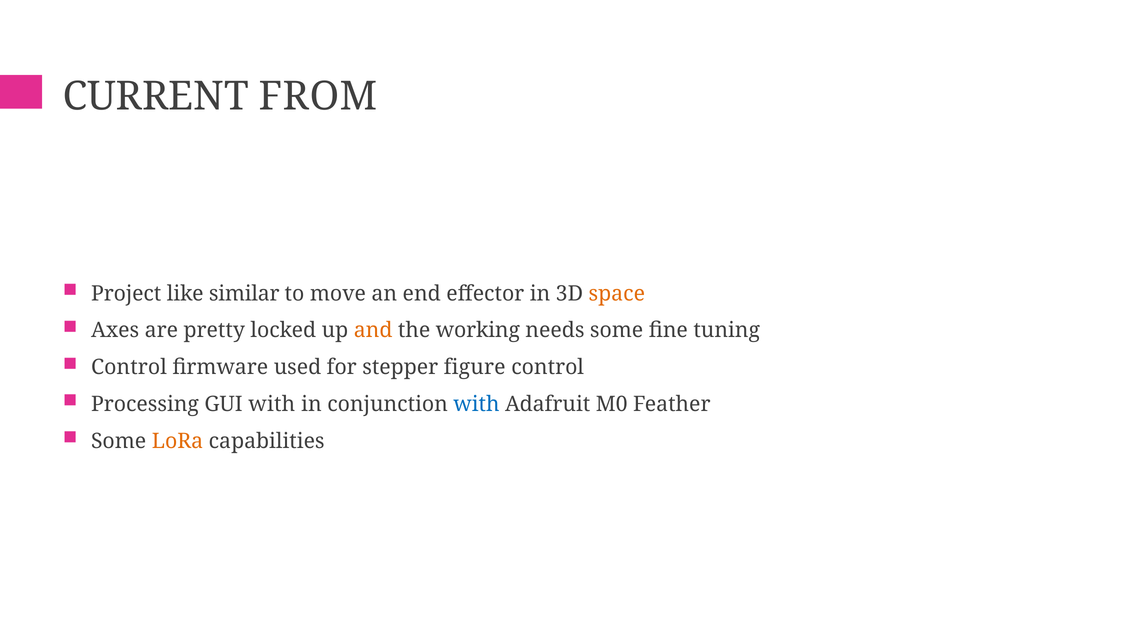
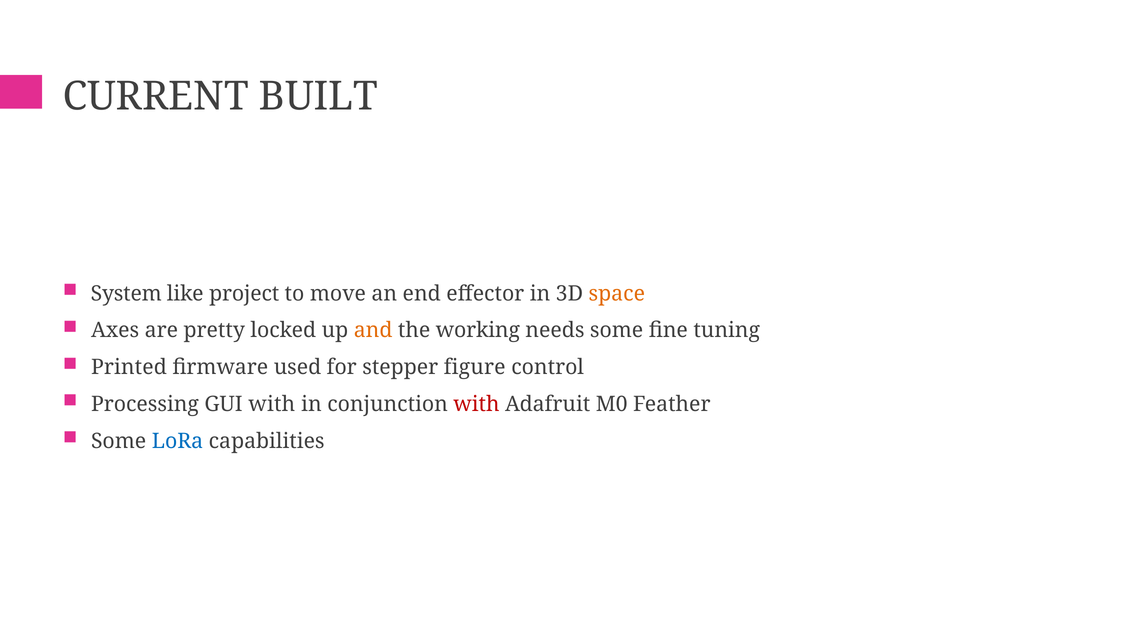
FROM: FROM -> BUILT (318, 96)
Project: Project -> System (126, 294)
similar: similar -> project (244, 294)
Control: Control -> Printed (129, 367)
with colour: blue -> red (476, 404)
LoRa colour: orange -> blue (177, 441)
